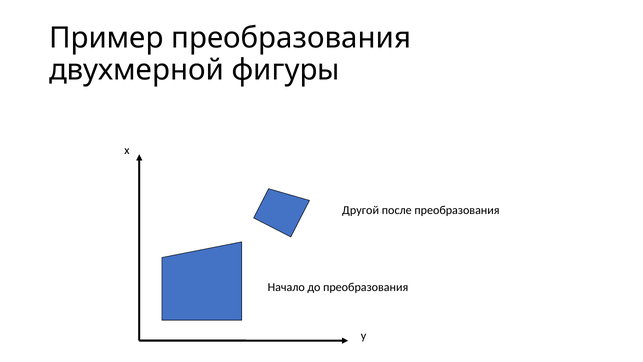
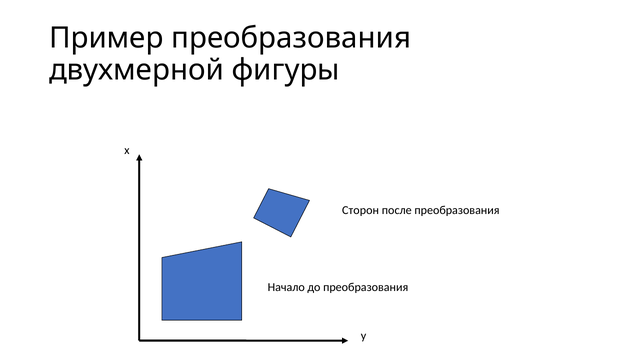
Другой: Другой -> Сторон (361, 210)
